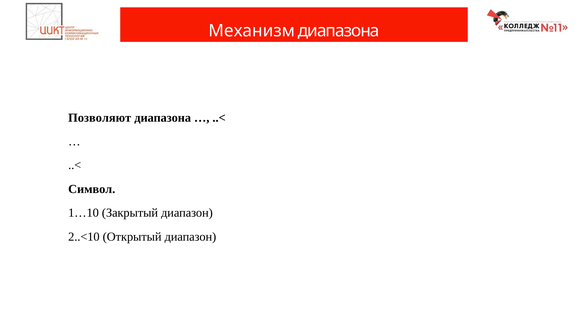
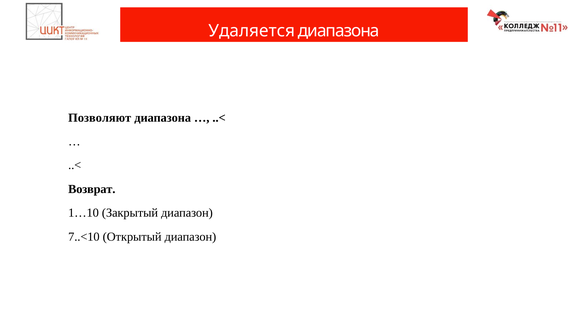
Механизм: Механизм -> Удаляется (252, 31)
Символ: Символ -> Возврат (92, 189)
2..<10: 2..<10 -> 7..<10 (84, 236)
